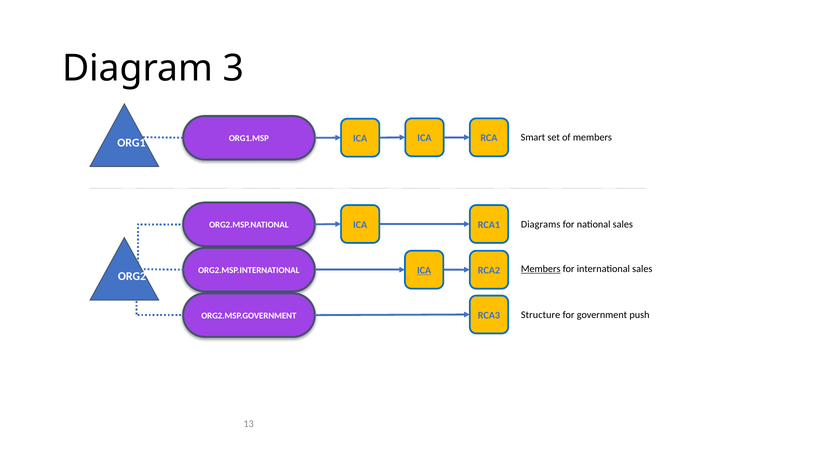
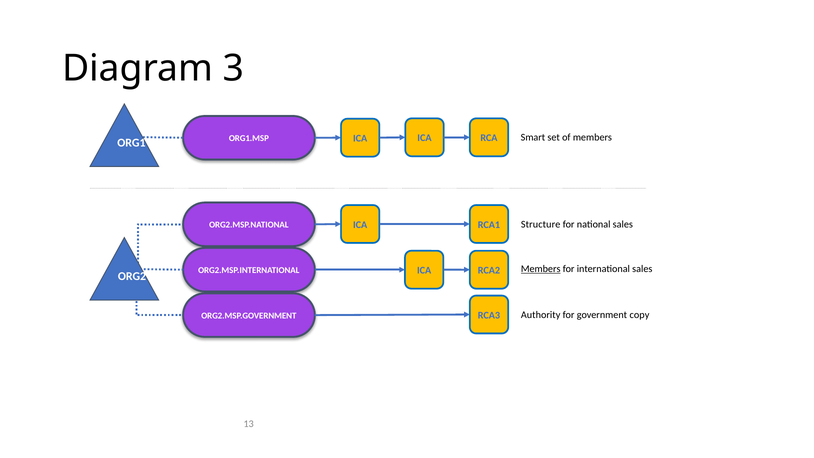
Diagrams: Diagrams -> Structure (541, 224)
ICA underline: present -> none (424, 270)
Structure: Structure -> Authority (541, 315)
push: push -> copy (639, 315)
